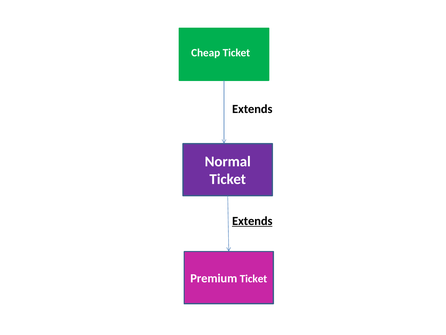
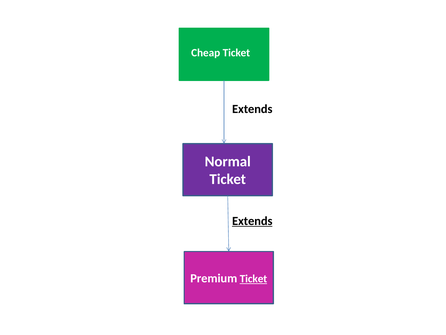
Ticket underline: none -> present (253, 278)
